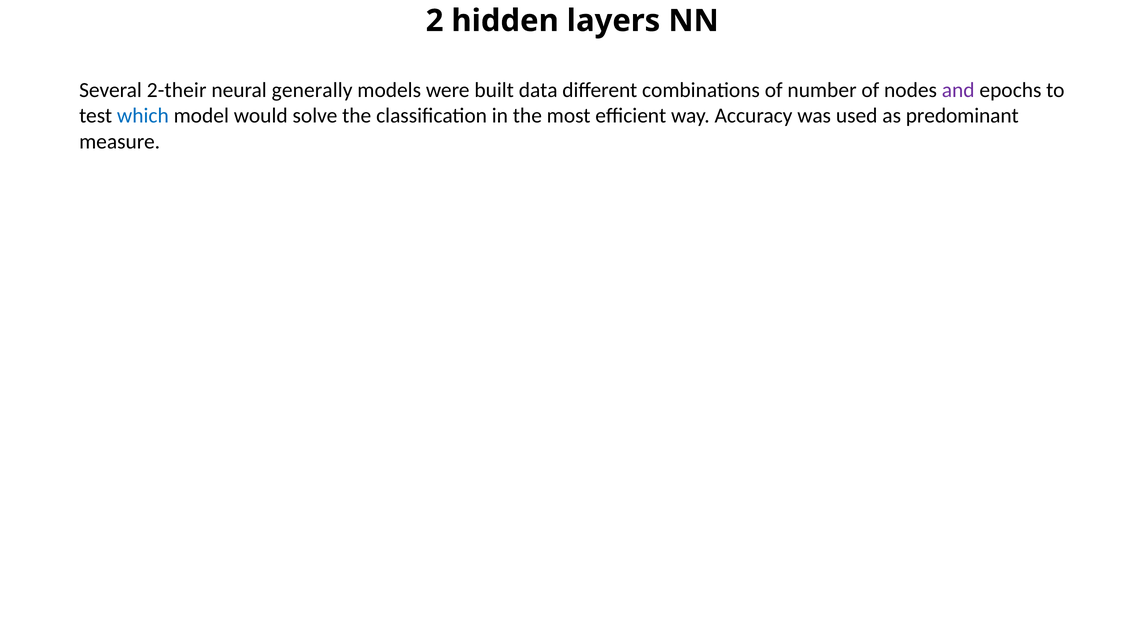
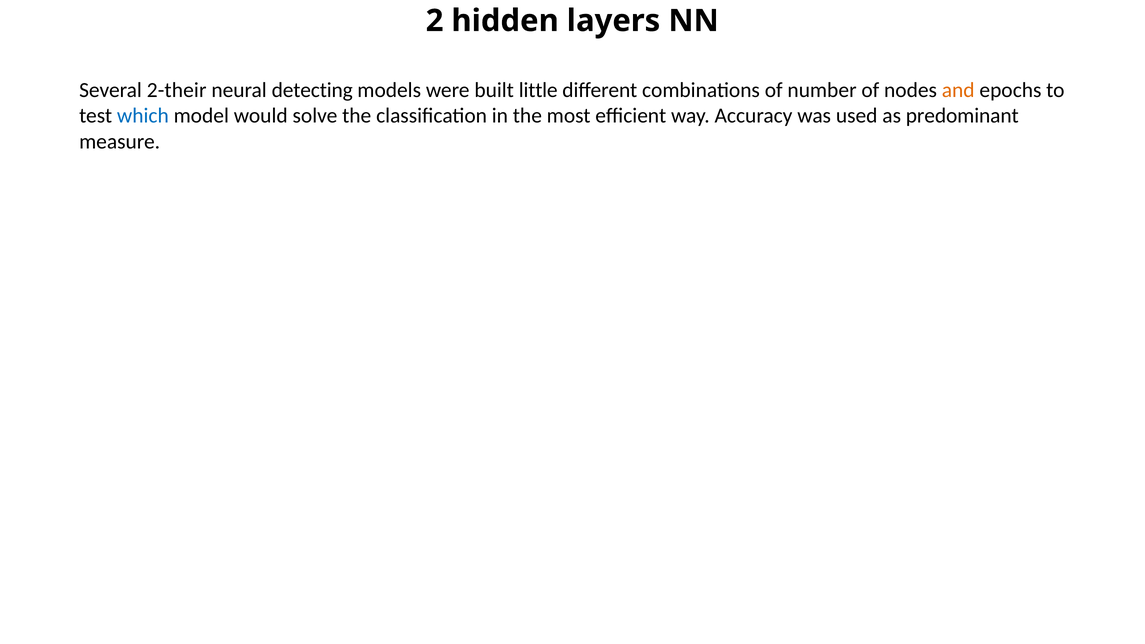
generally: generally -> detecting (312, 90)
data: data -> little (538, 90)
and colour: purple -> orange (958, 90)
